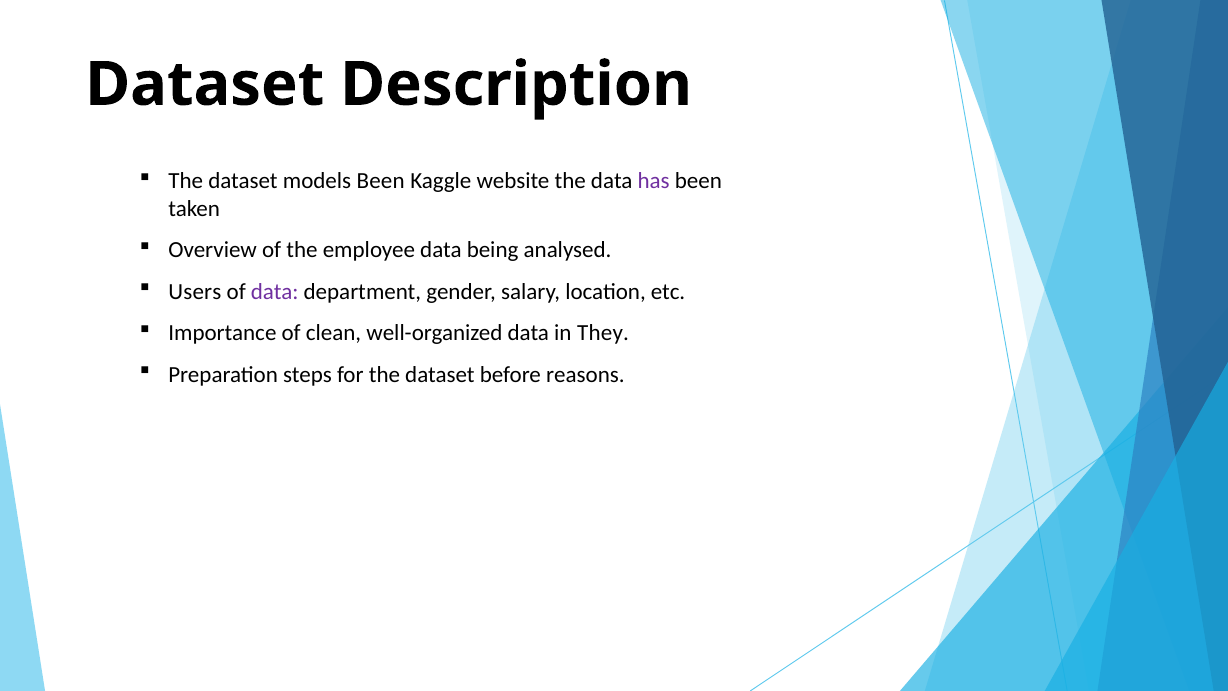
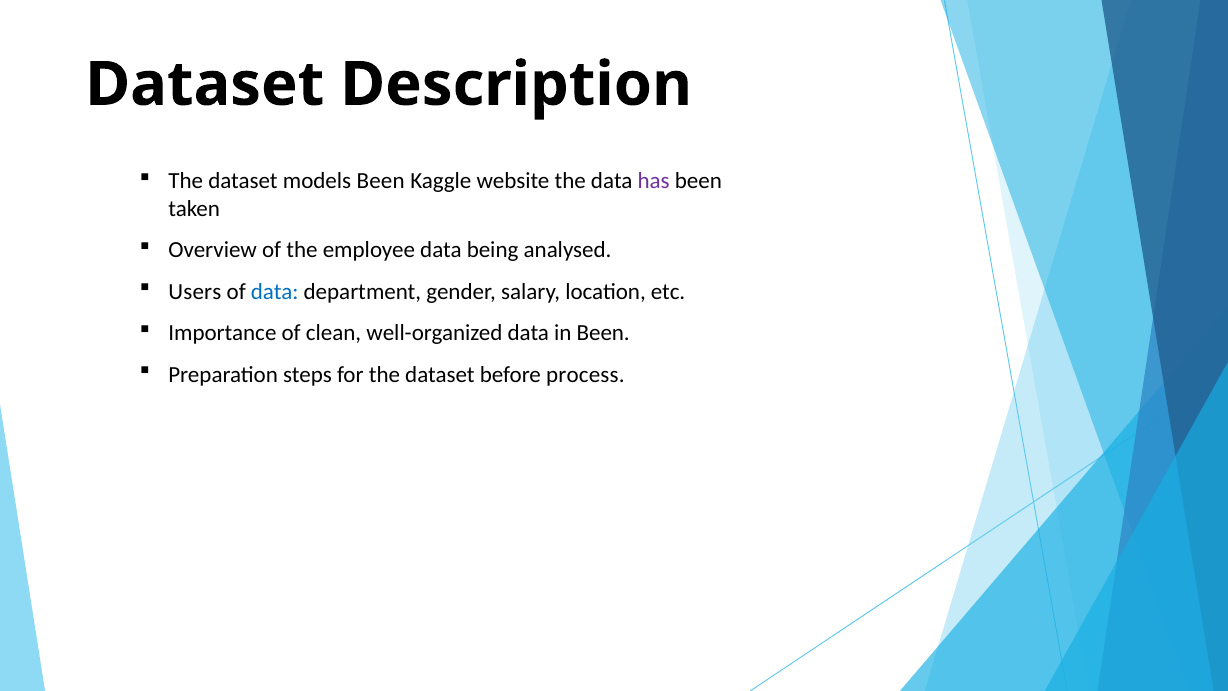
data colour: purple -> blue (275, 292)
in They: They -> Been (603, 333)
reasons: reasons -> process (585, 375)
